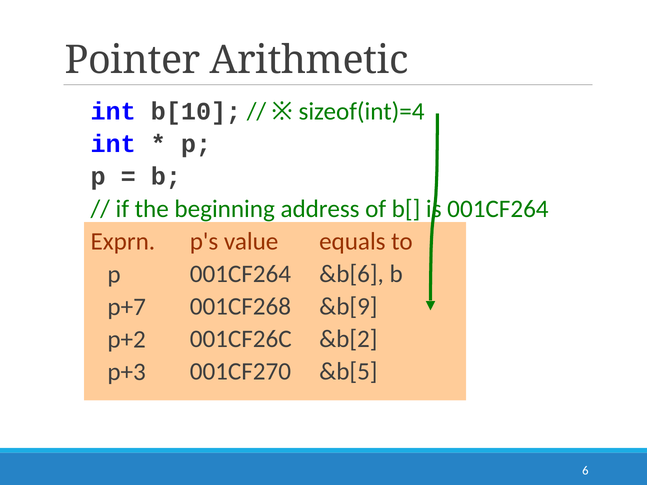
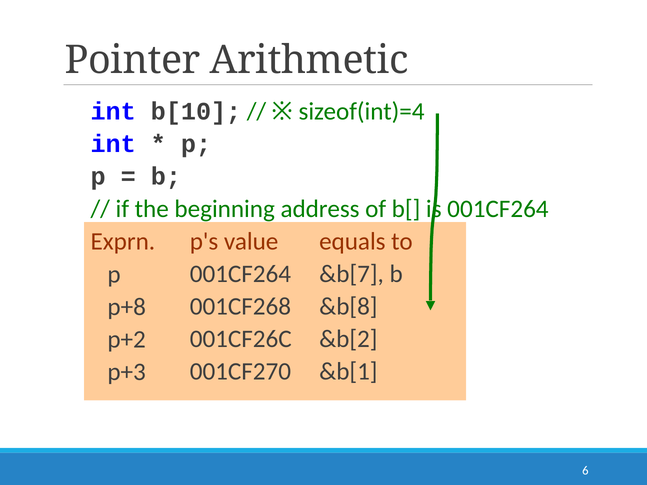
&b[6: &b[6 -> &b[7 (352, 274)
&b[9: &b[9 -> &b[8 (348, 307)
p+7: p+7 -> p+8 (127, 307)
&b[5: &b[5 -> &b[1 (348, 372)
